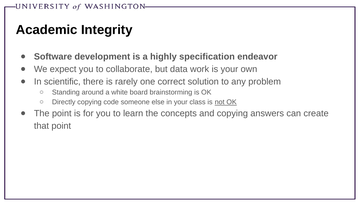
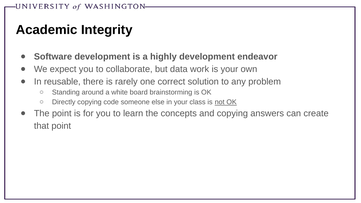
highly specification: specification -> development (207, 57)
scientific: scientific -> reusable (62, 82)
